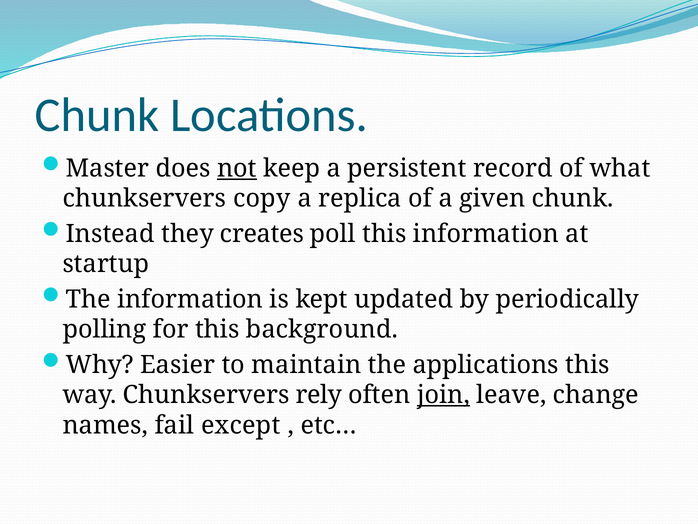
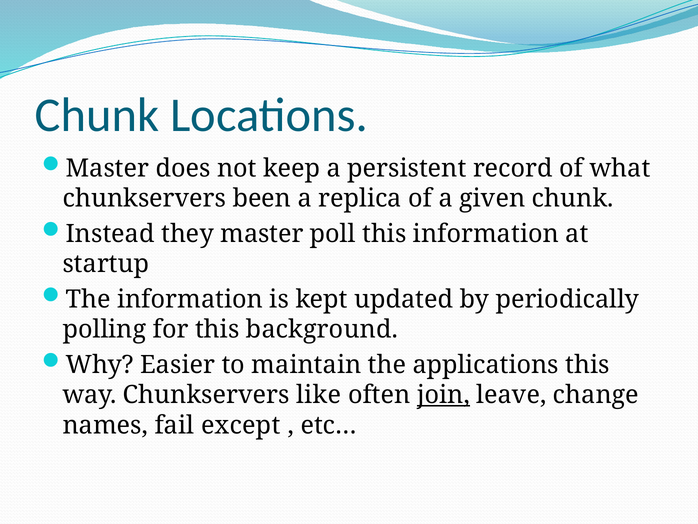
not underline: present -> none (237, 168)
copy: copy -> been (262, 198)
they creates: creates -> master (262, 234)
rely: rely -> like (319, 395)
